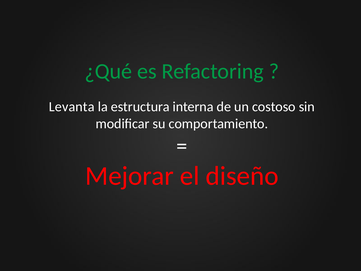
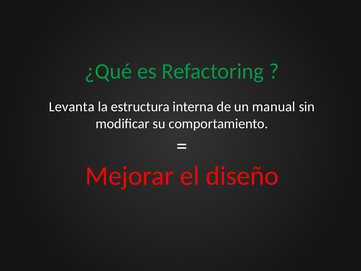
costoso: costoso -> manual (274, 107)
